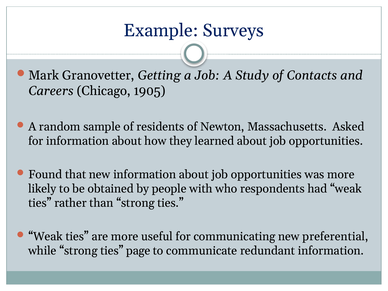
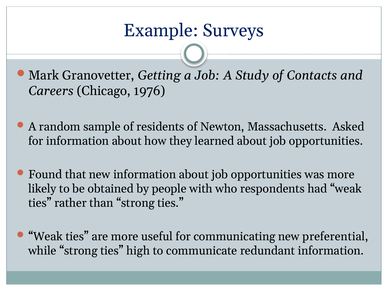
1905: 1905 -> 1976 (149, 91)
page: page -> high (138, 251)
